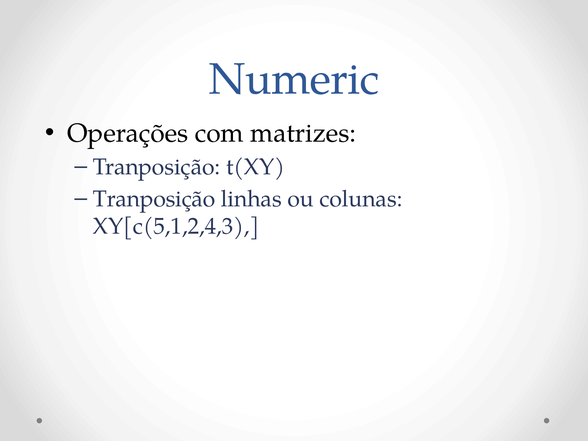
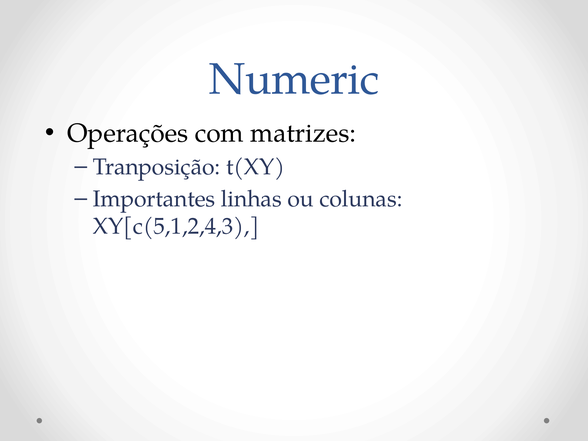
Tranposição: Tranposição -> Importantes (154, 199)
